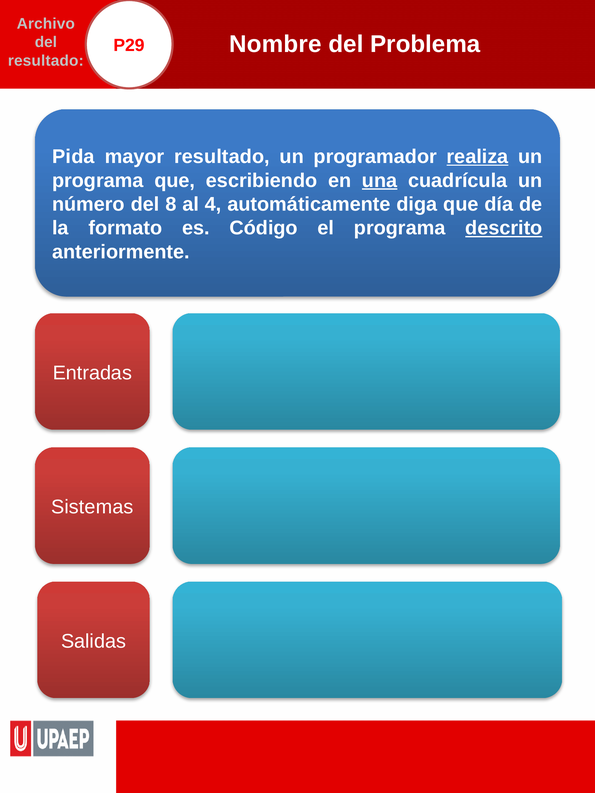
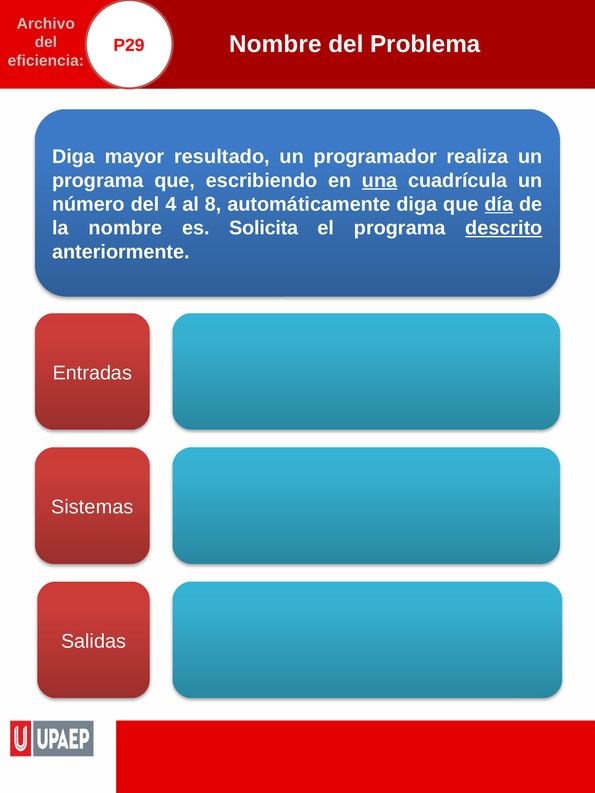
resultado: resultado -> eficiencia (46, 61)
Pida: Pida -> Diga (74, 157)
realiza underline: present -> none (477, 157)
8: 8 -> 4 (171, 204)
4: 4 -> 8 (213, 204)
día underline: none -> present (499, 204)
la formato: formato -> nombre (125, 228)
Código: Código -> Solicita (264, 228)
